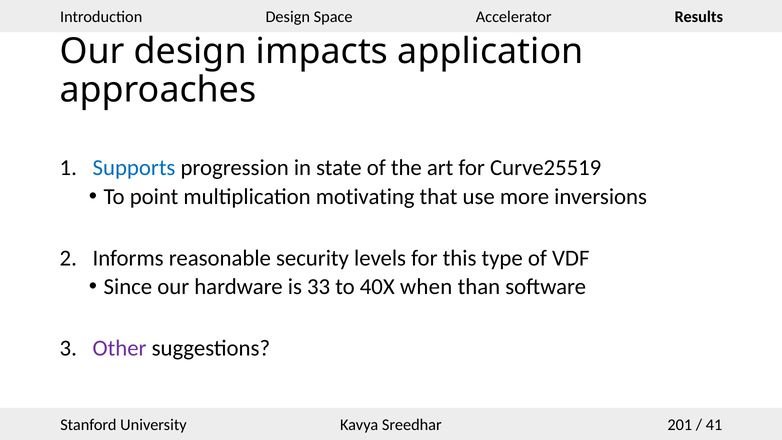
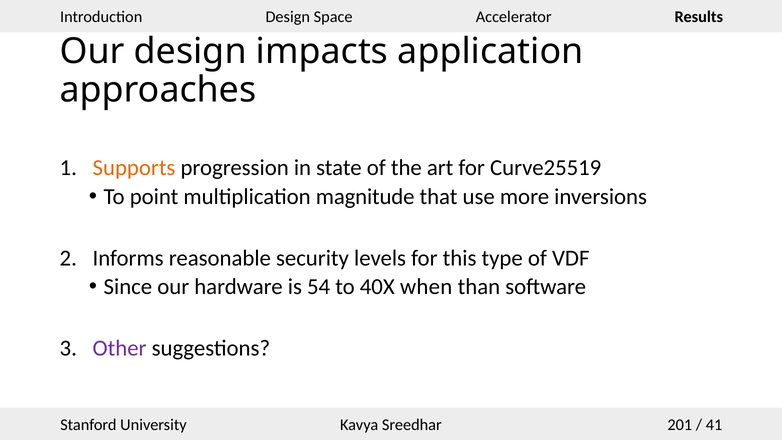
Supports colour: blue -> orange (134, 168)
motivating: motivating -> magnitude (365, 196)
33: 33 -> 54 (319, 287)
